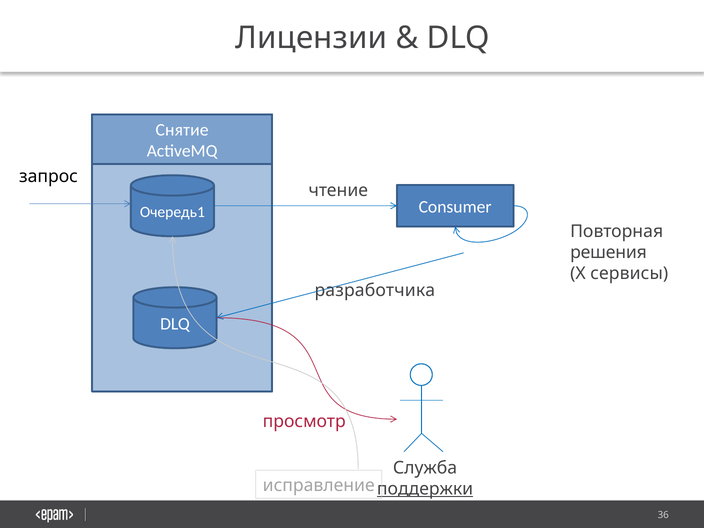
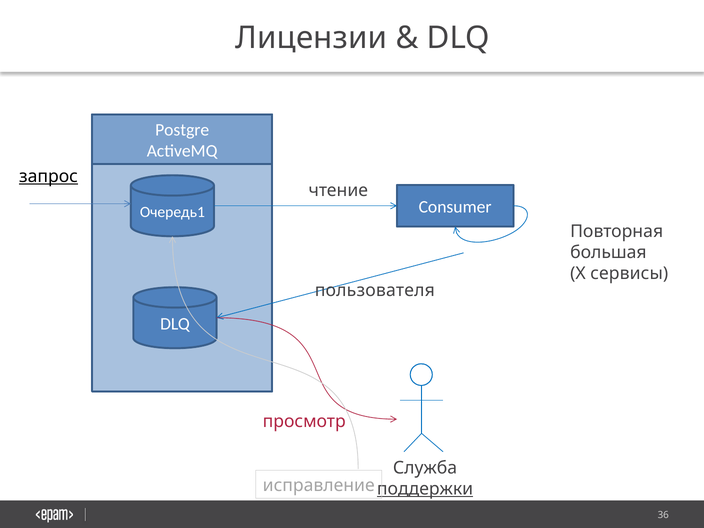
Снятие: Снятие -> Postgre (182, 130)
запрос underline: none -> present (49, 176)
решения: решения -> большая (608, 253)
разработчика: разработчика -> пользователя (375, 290)
